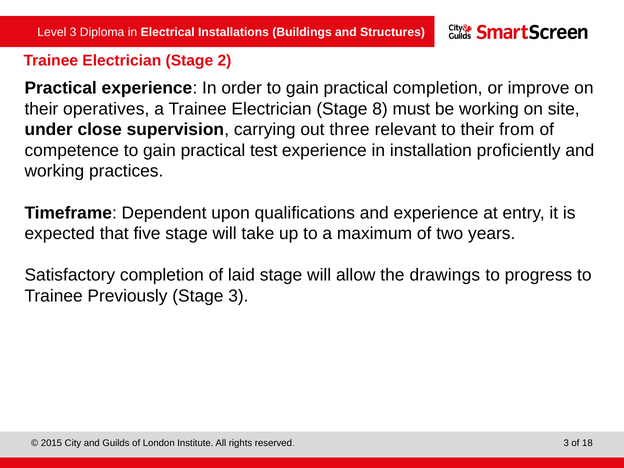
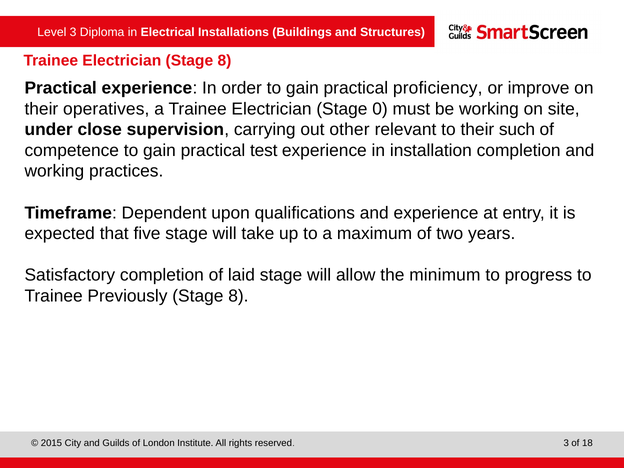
Electrician Stage 2: 2 -> 8 (224, 61)
practical completion: completion -> proficiency (438, 88)
8: 8 -> 0 (380, 109)
three: three -> other (349, 130)
from: from -> such (517, 130)
installation proficiently: proficiently -> completion (519, 150)
drawings: drawings -> minimum (445, 275)
3: 3 -> 8 (238, 296)
